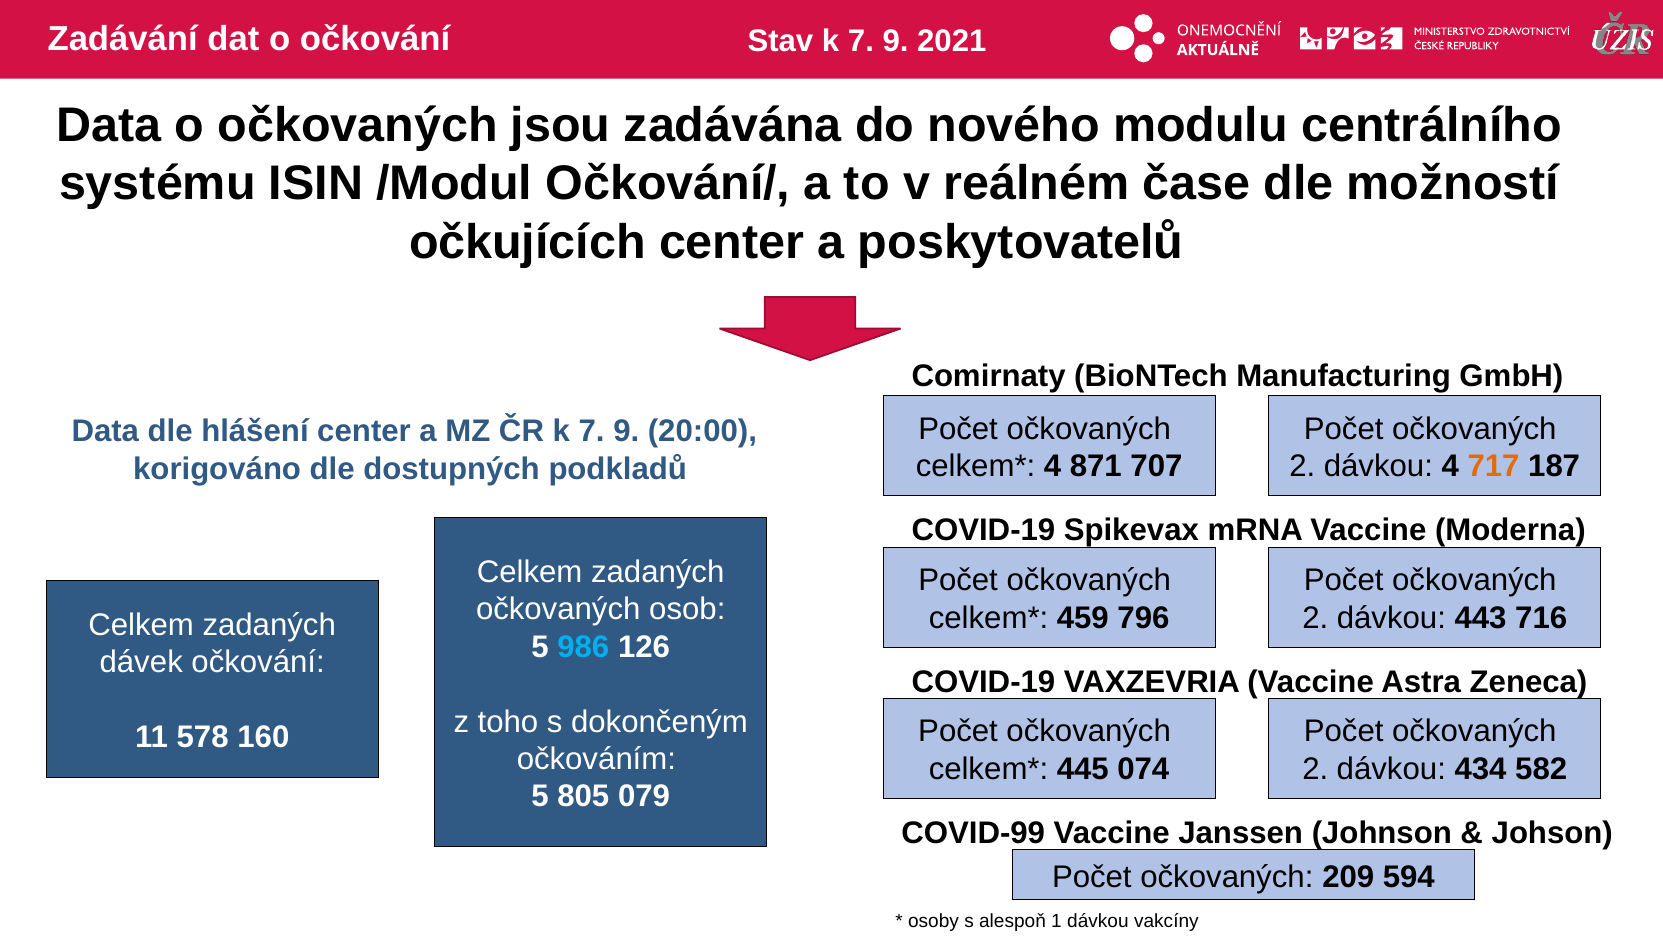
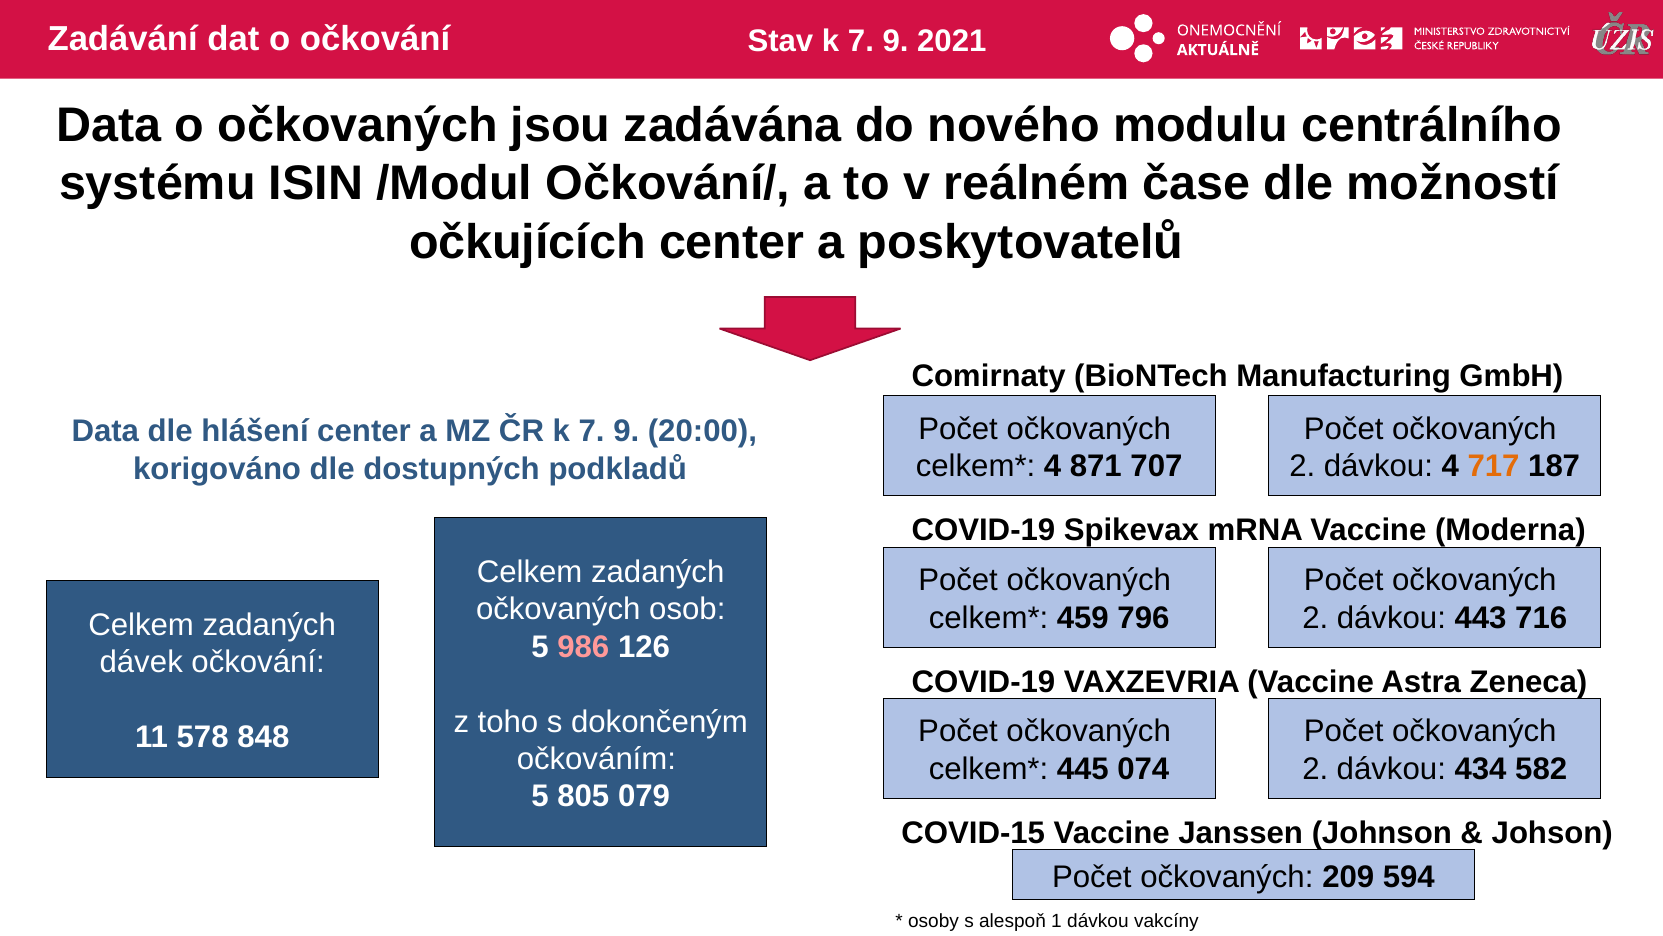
986 colour: light blue -> pink (583, 646)
160: 160 -> 848 (263, 737)
COVID-99: COVID-99 -> COVID-15 (973, 833)
